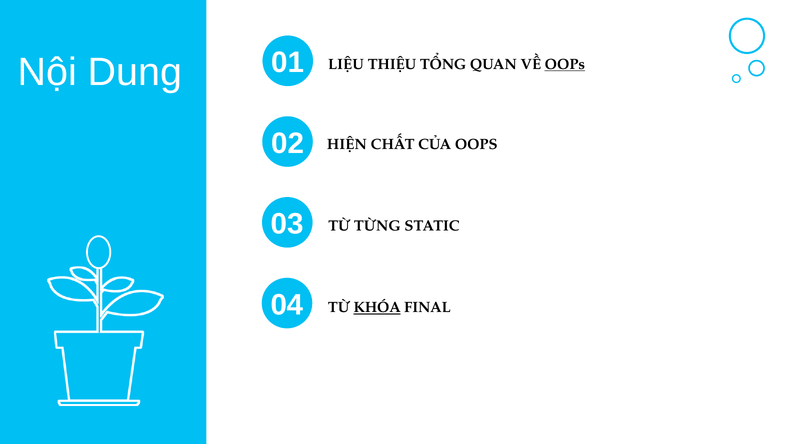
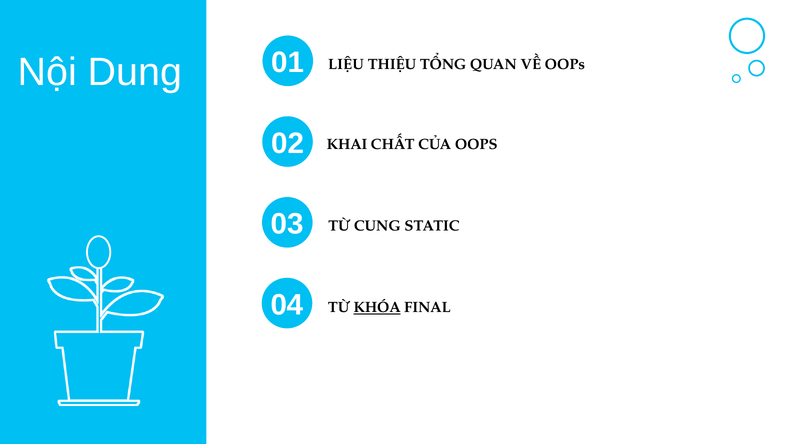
OOPs underline: present -> none (565, 64)
HIỆN: HIỆN -> KHAI (347, 144)
TỪNG: TỪNG -> CUNG (377, 226)
